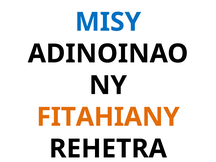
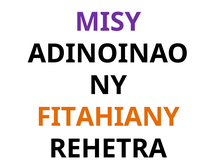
MISY colour: blue -> purple (108, 22)
